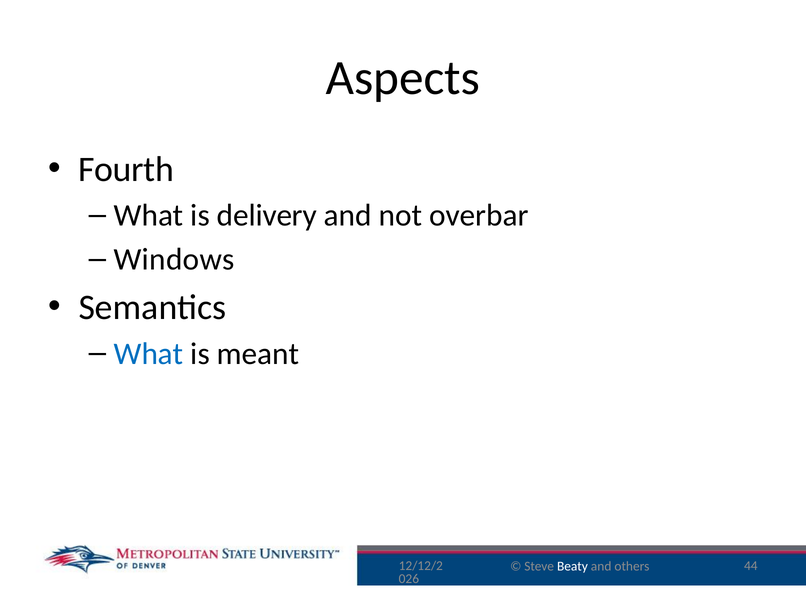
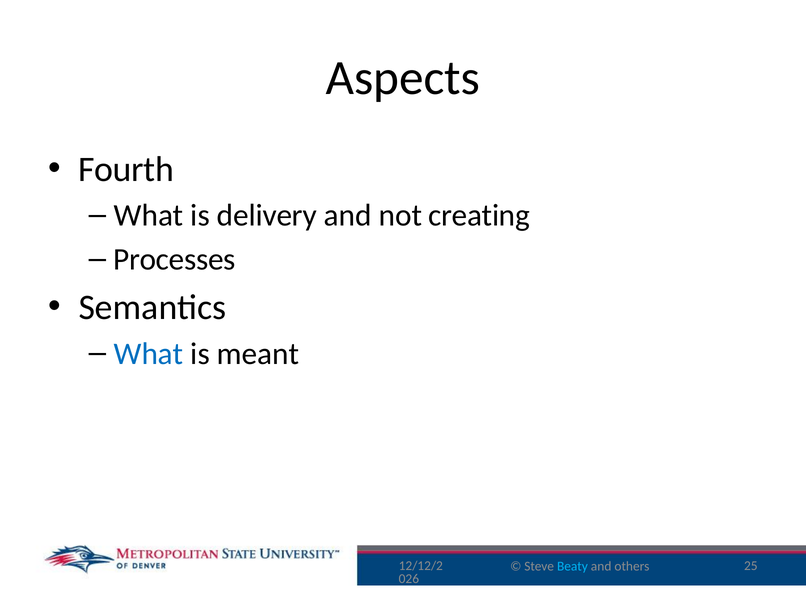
overbar: overbar -> creating (479, 215)
Windows: Windows -> Processes (174, 259)
Beaty colour: white -> light blue (572, 566)
44: 44 -> 25 (751, 565)
